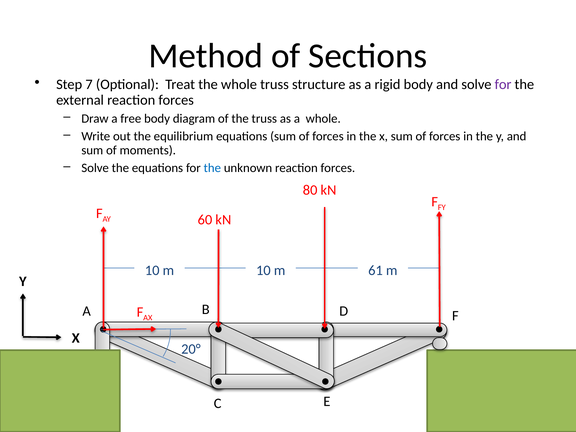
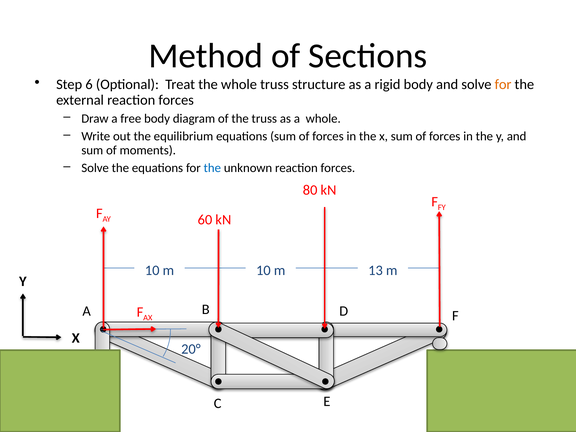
7: 7 -> 6 (89, 85)
for colour: purple -> orange (503, 85)
61: 61 -> 13 (376, 270)
